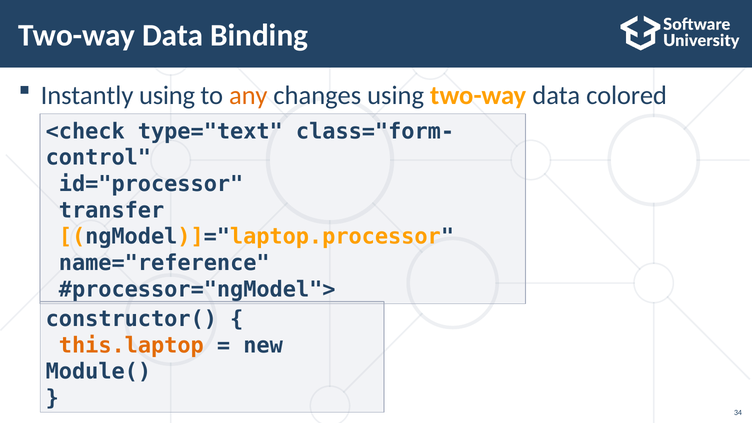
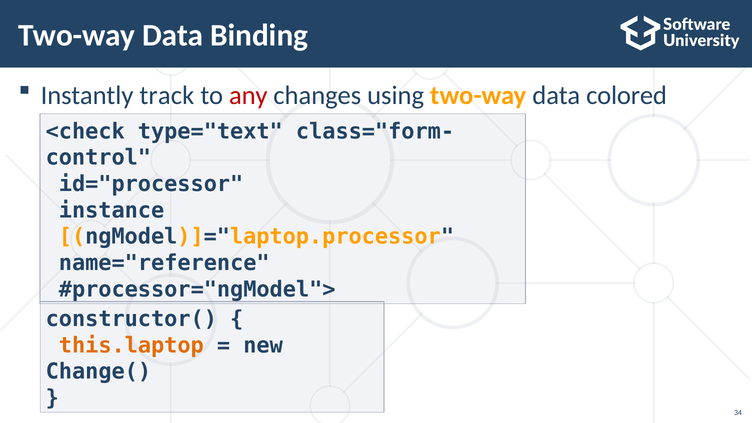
Instantly using: using -> track (167, 95)
any colour: orange -> red (248, 95)
transfer: transfer -> instance (112, 210)
Module(: Module( -> Change( (98, 372)
